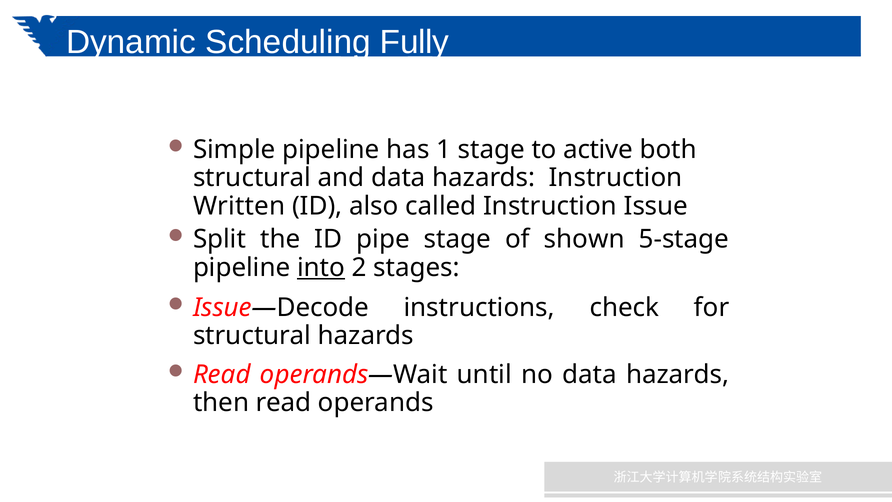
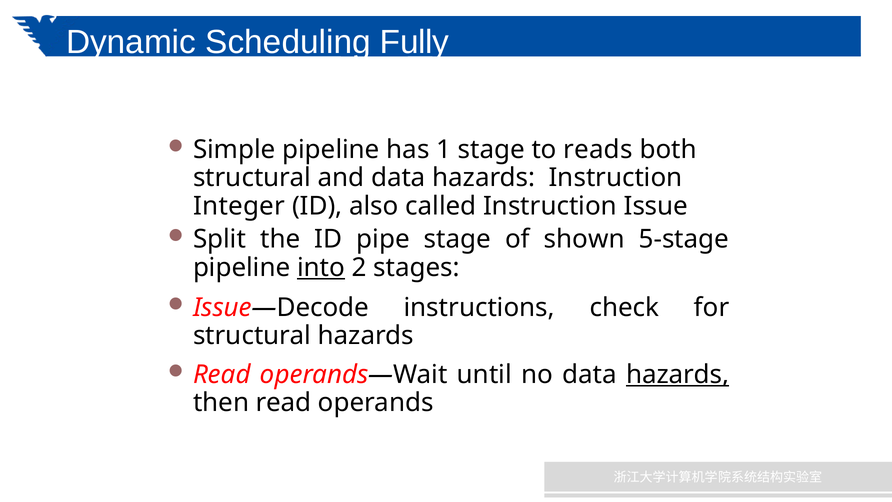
active: active -> reads (598, 150)
Written: Written -> Integer (239, 206)
hazards underline: none -> present (678, 375)
